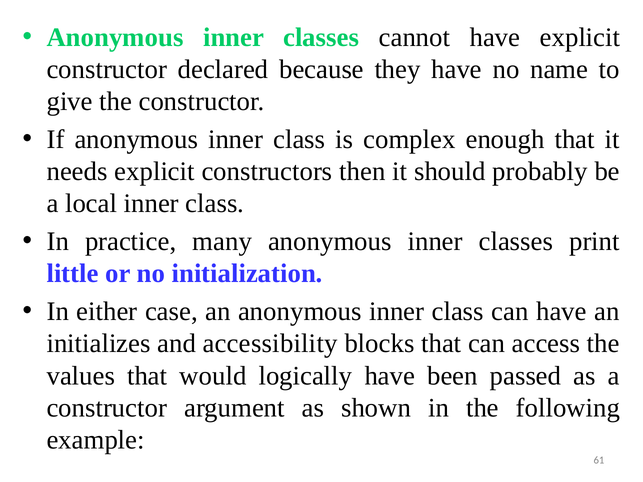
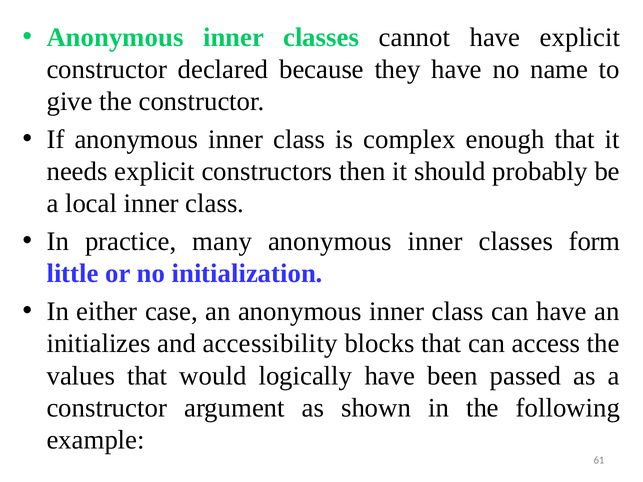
print: print -> form (595, 242)
